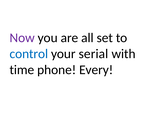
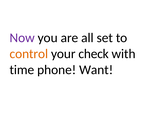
control colour: blue -> orange (29, 54)
serial: serial -> check (94, 54)
Every: Every -> Want (96, 70)
